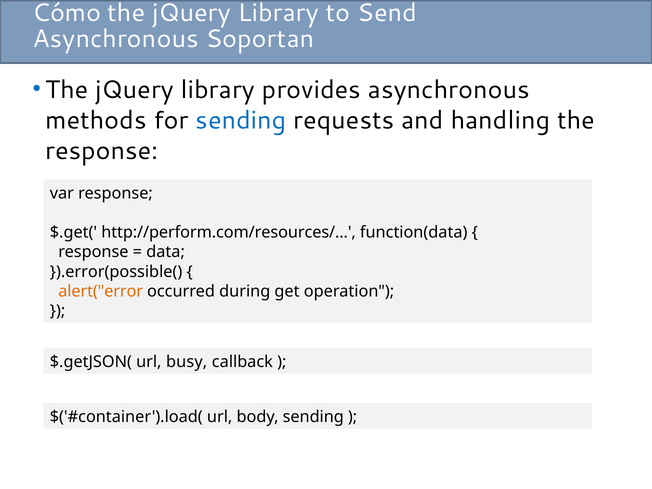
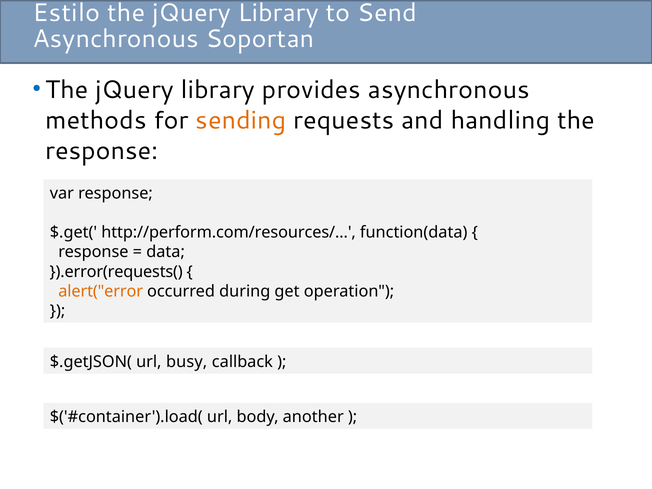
Cómo: Cómo -> Estilo (67, 13)
sending colour: blue -> orange (241, 120)
}).error(possible(: }).error(possible( -> }).error(requests( (116, 272)
body sending: sending -> another (313, 417)
